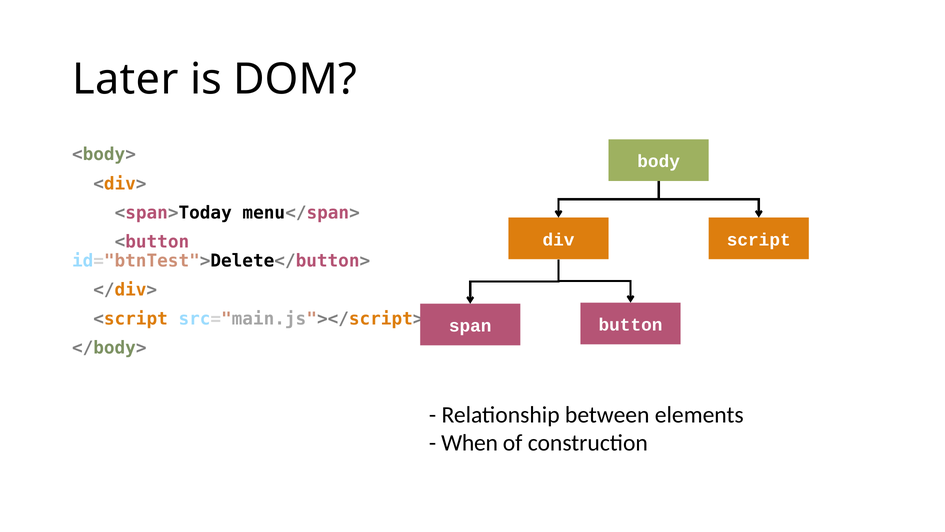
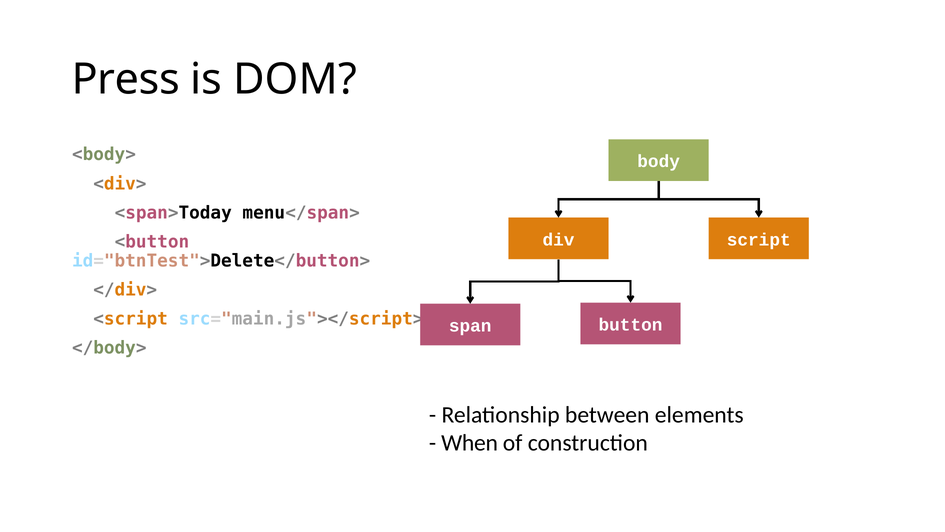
Later: Later -> Press (126, 79)
